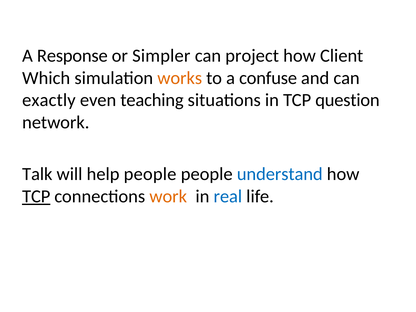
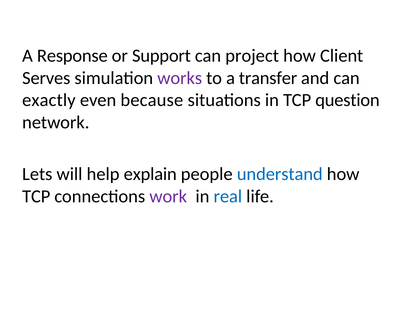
Simpler: Simpler -> Support (161, 56)
Which: Which -> Serves (46, 78)
works colour: orange -> purple (180, 78)
confuse: confuse -> transfer (268, 78)
teaching: teaching -> because (152, 100)
Talk: Talk -> Lets (37, 174)
help people: people -> explain (150, 174)
TCP underline: present -> none (36, 196)
work colour: orange -> purple (168, 196)
